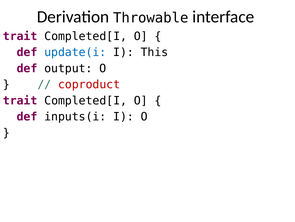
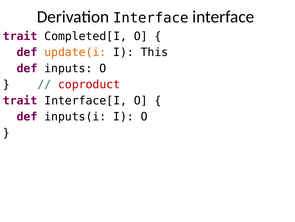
Derivation Throwable: Throwable -> Interface (151, 18)
update(i colour: blue -> orange (75, 52)
output: output -> inputs (68, 68)
Completed[I: Completed[I -> Interface[I (86, 100)
